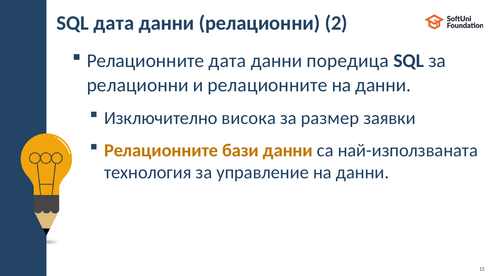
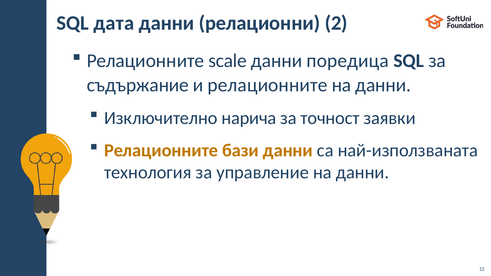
Релационните дата: дата -> scale (228, 61)
релационни: релационни -> съдържание (138, 85)
висока: висока -> нарича (249, 118)
размер: размер -> точност (330, 118)
